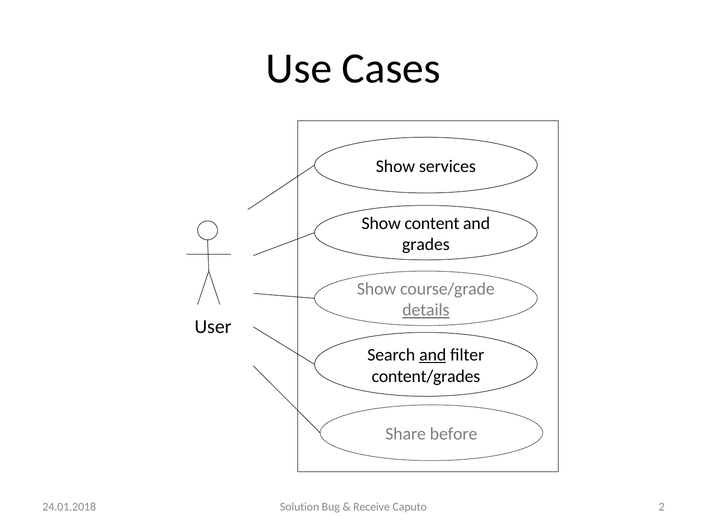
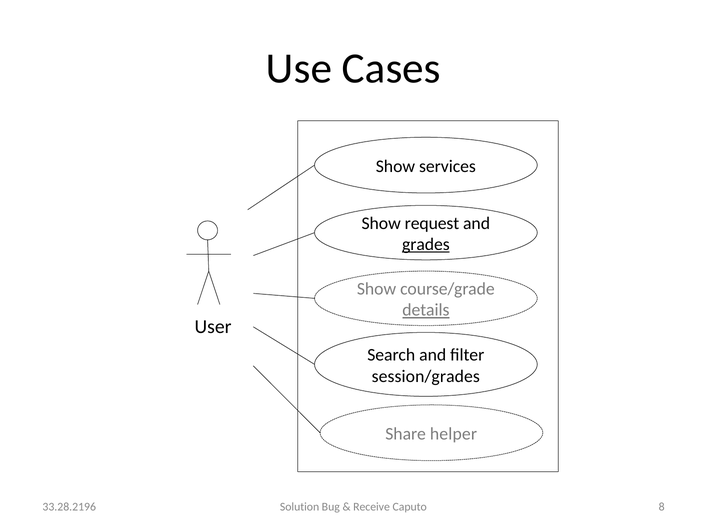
content: content -> request (432, 223)
grades underline: none -> present (426, 244)
and underline: present -> none (433, 354)
content/grades: content/grades -> session/grades (426, 376)
before: before -> helper (453, 433)
2: 2 -> 8 (662, 506)
24.01.2018: 24.01.2018 -> 33.28.2196 (69, 506)
